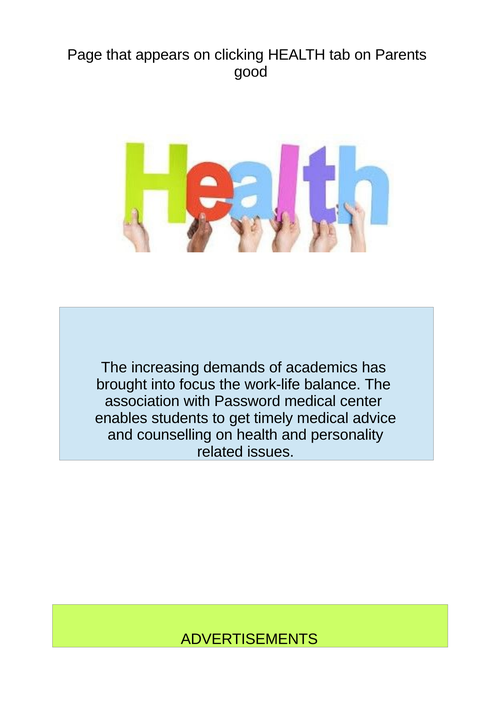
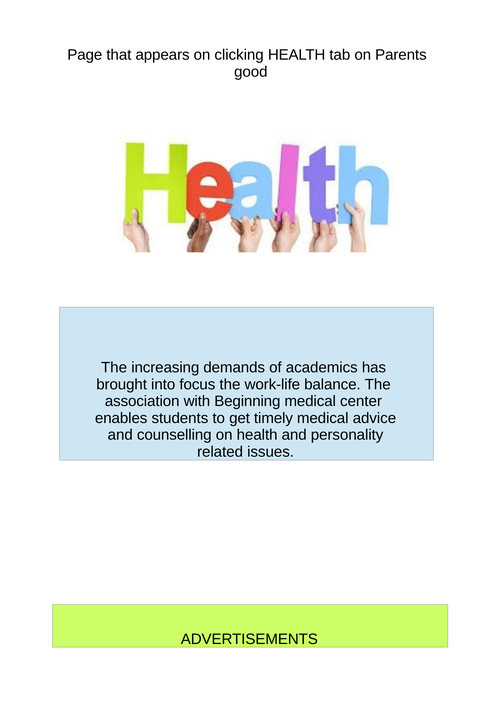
Password: Password -> Beginning (247, 402)
